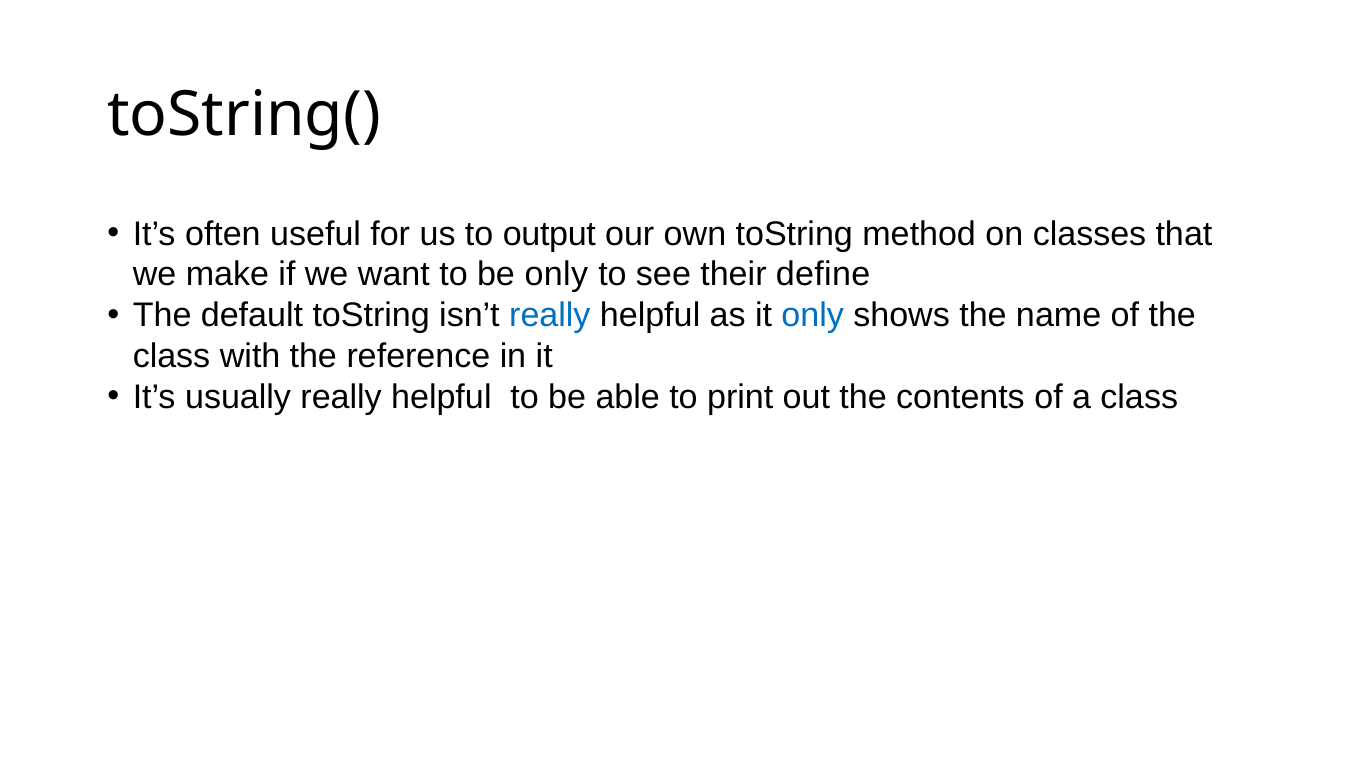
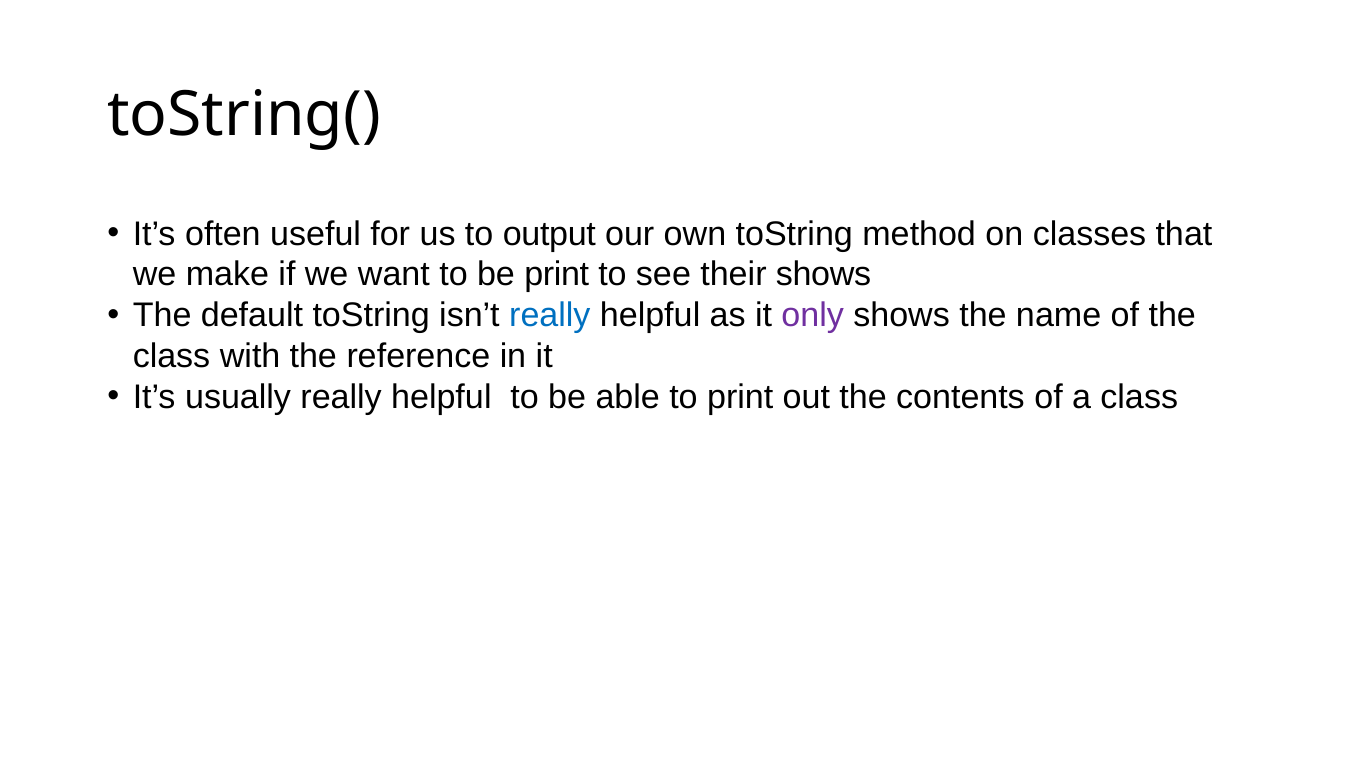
be only: only -> print (557, 275)
their define: define -> shows (823, 275)
only colour: blue -> purple (813, 316)
